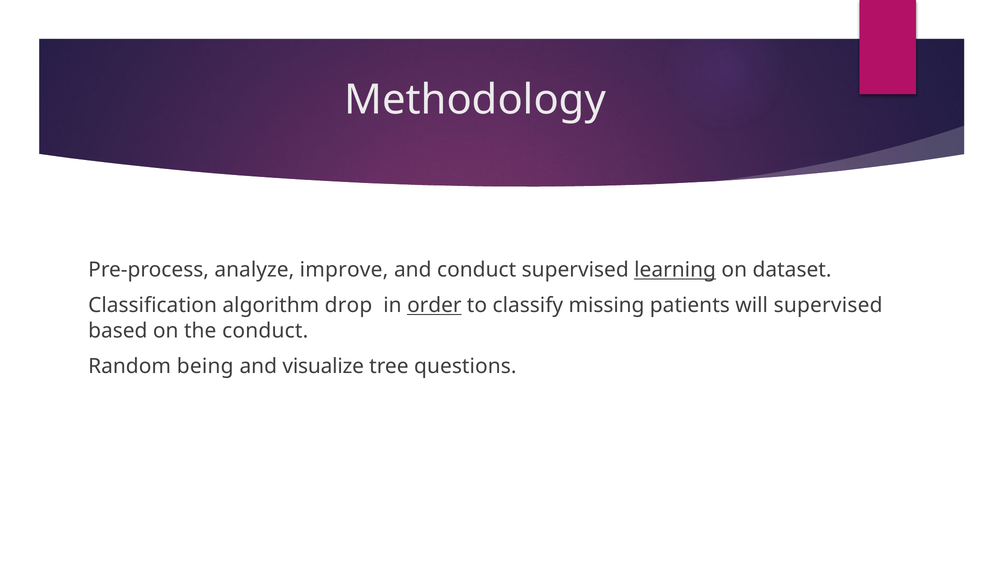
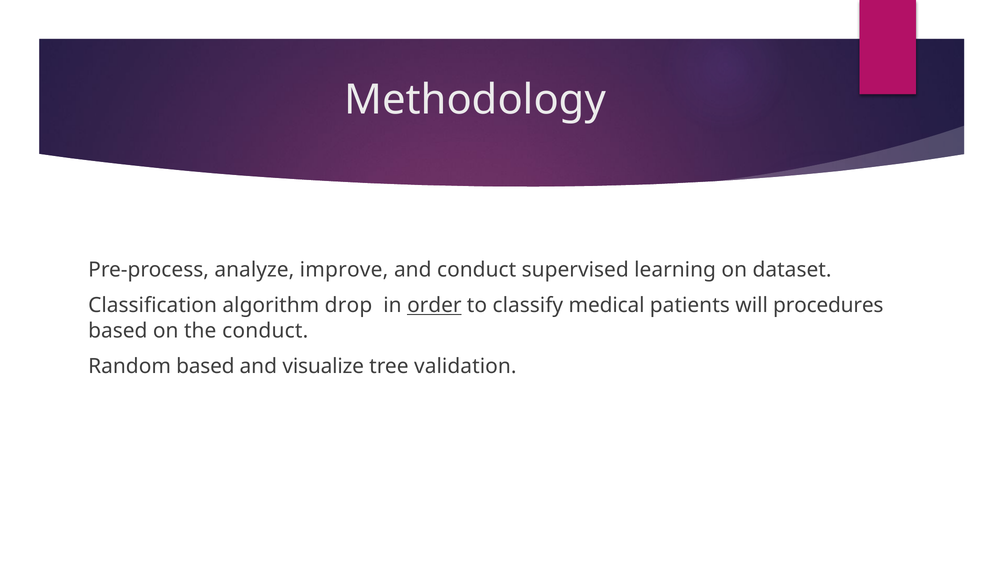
learning underline: present -> none (675, 270)
missing: missing -> medical (607, 305)
will supervised: supervised -> procedures (828, 305)
Random being: being -> based (205, 366)
questions: questions -> validation (465, 366)
